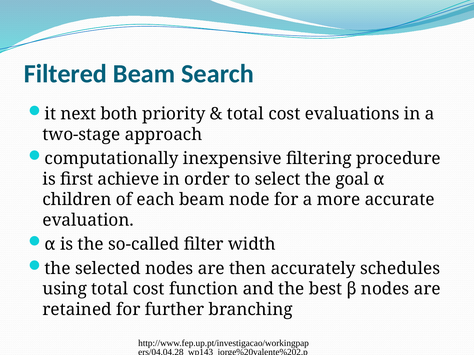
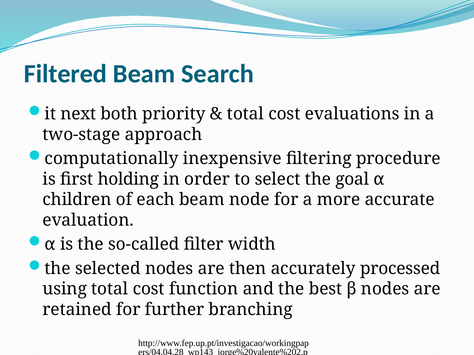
achieve: achieve -> holding (128, 179)
schedules: schedules -> processed (400, 269)
